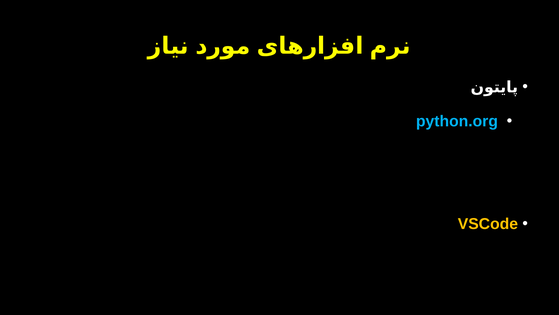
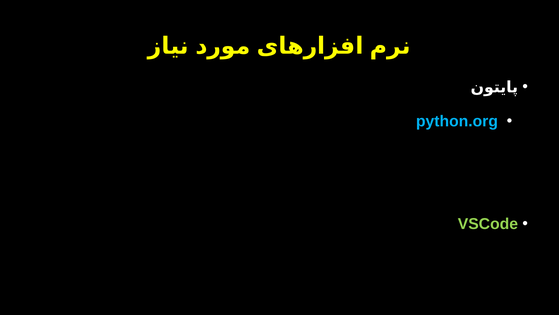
VSCode colour: yellow -> light green (488, 224)
